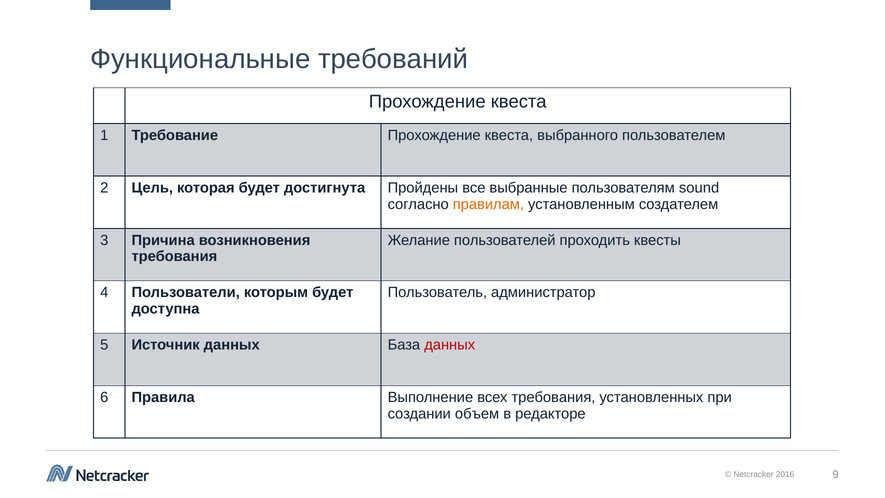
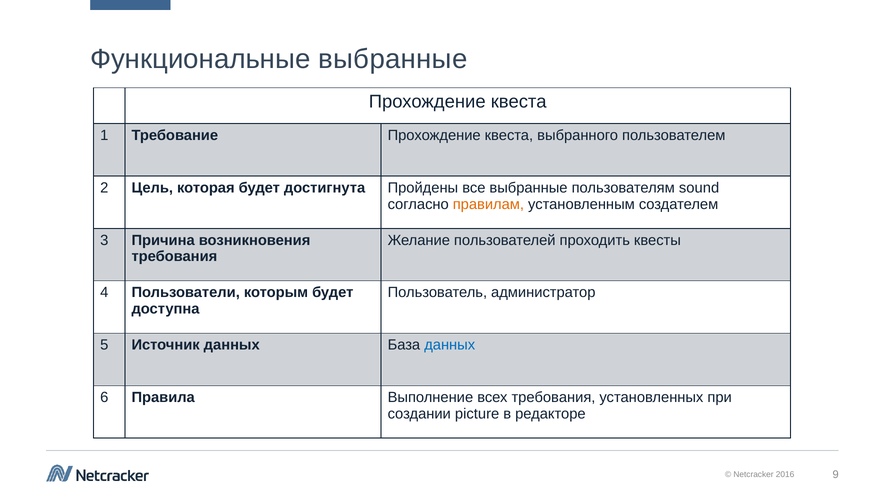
Функциональные требований: требований -> выбранные (393, 59)
данных colour: red -> blue (450, 345)
объем: объем -> picture (477, 414)
